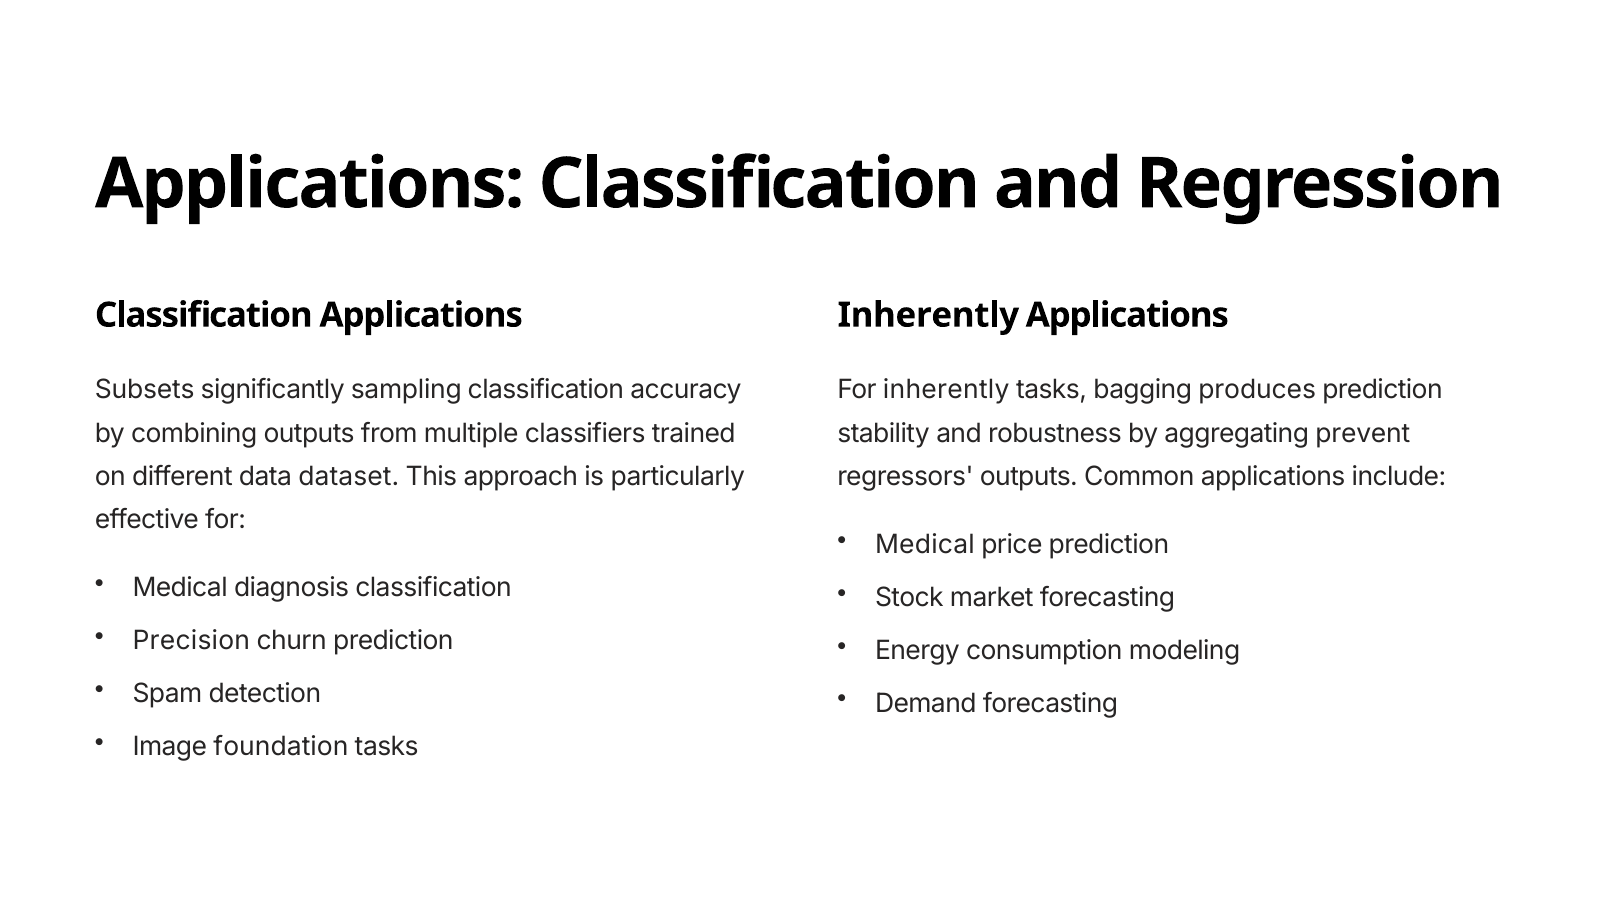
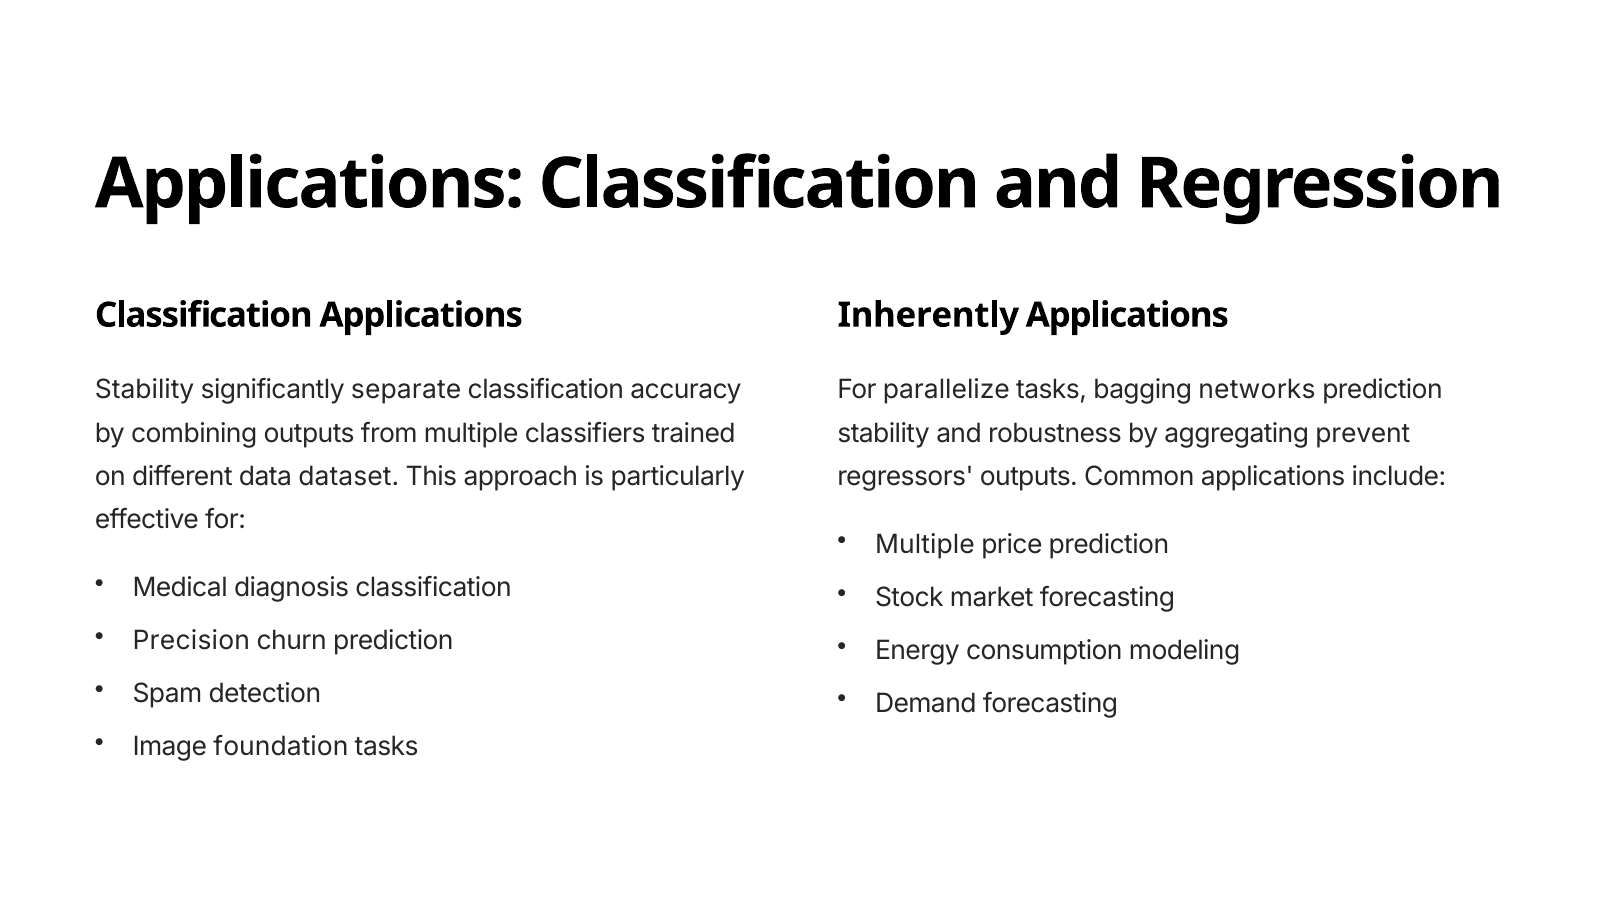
Subsets: Subsets -> Stability (145, 390)
sampling: sampling -> separate (406, 390)
For inherently: inherently -> parallelize (946, 390)
produces: produces -> networks (1257, 390)
Medical: Medical -> Multiple (925, 545)
